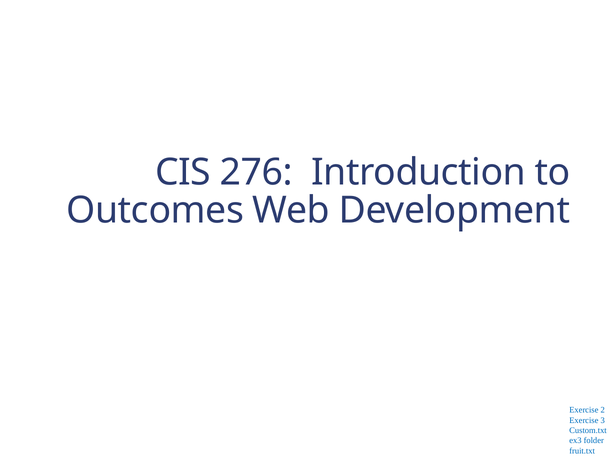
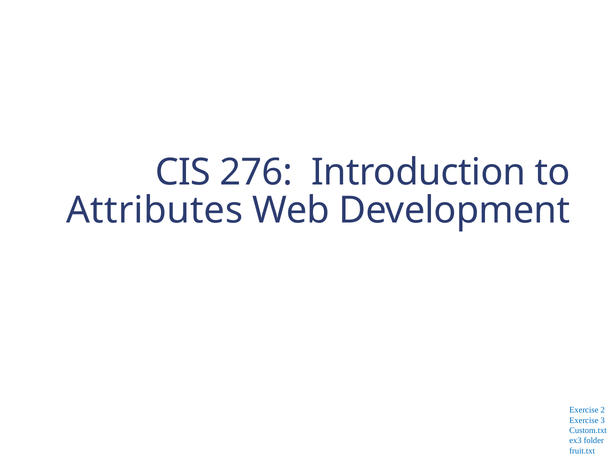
Outcomes: Outcomes -> Attributes (155, 210)
